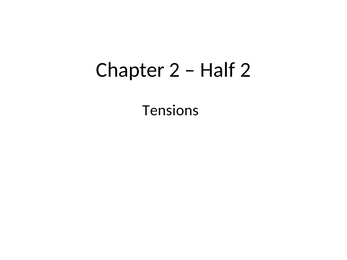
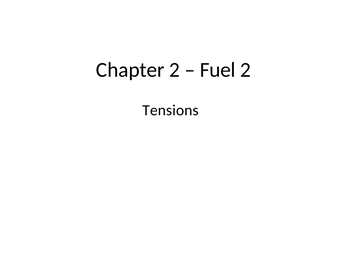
Half: Half -> Fuel (218, 70)
